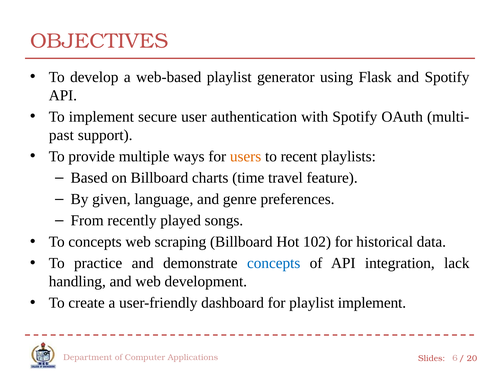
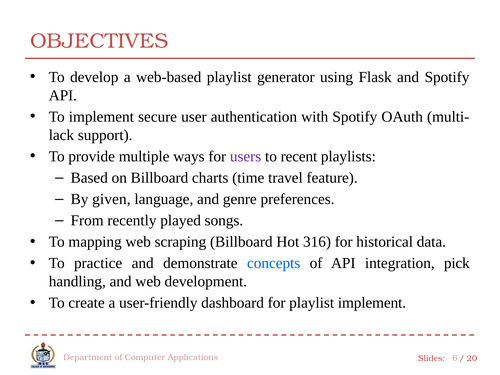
past: past -> lack (61, 135)
users colour: orange -> purple (246, 156)
To concepts: concepts -> mapping (95, 242)
102: 102 -> 316 (317, 242)
lack: lack -> pick (457, 263)
